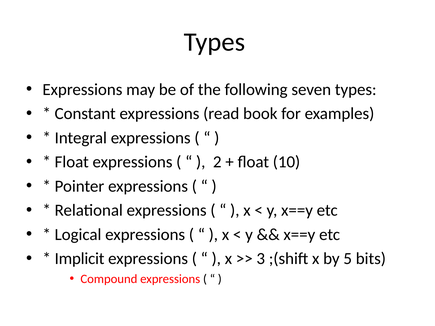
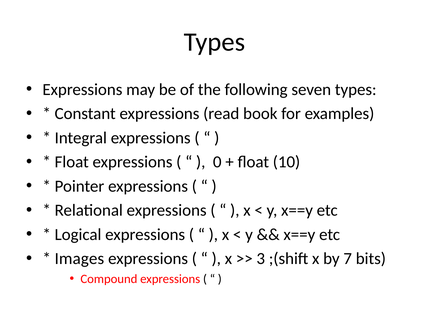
2: 2 -> 0 (217, 162)
Implicit: Implicit -> Images (79, 259)
5: 5 -> 7 (348, 259)
